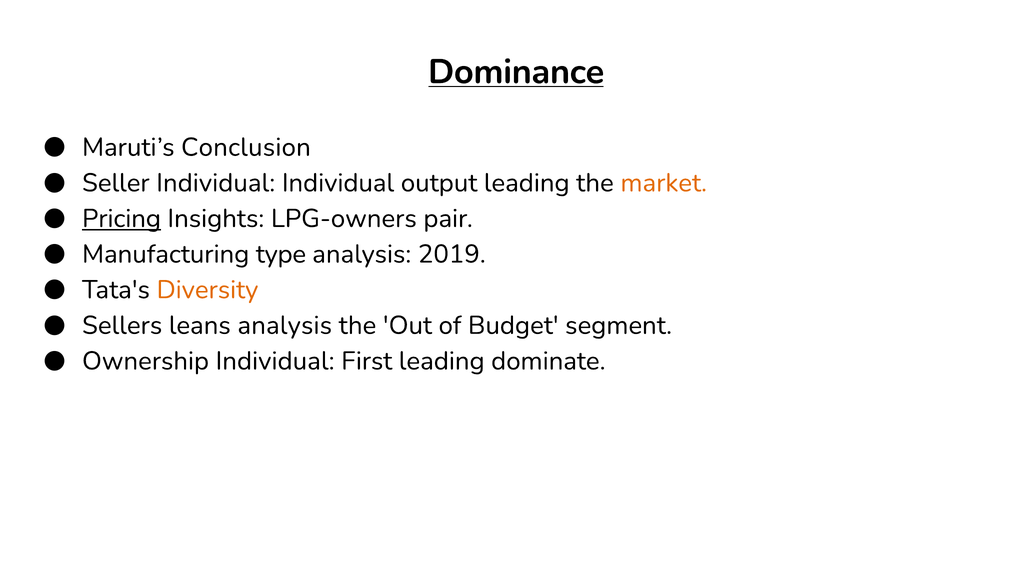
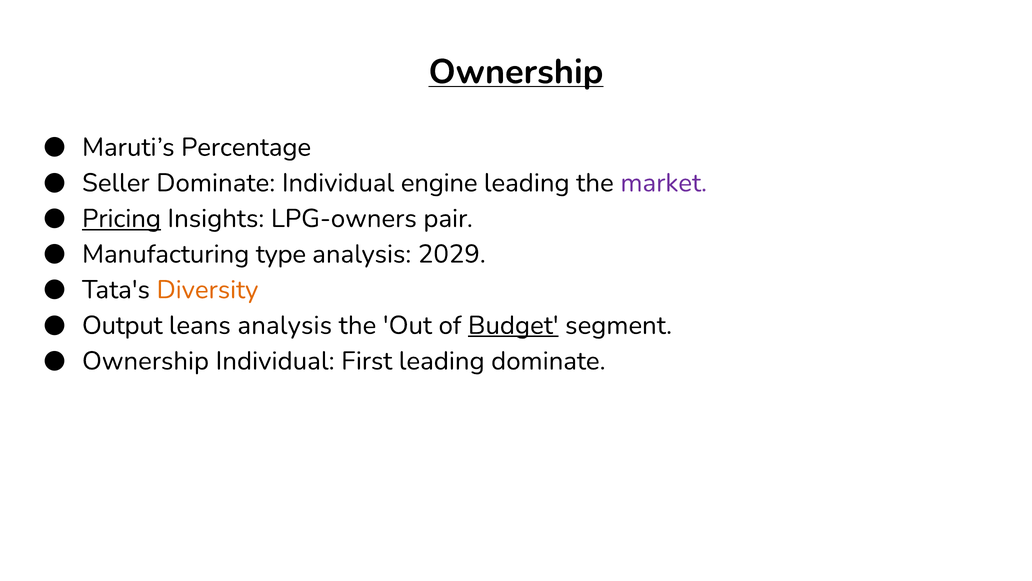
Dominance: Dominance -> Ownership (516, 72)
Conclusion: Conclusion -> Percentage (246, 147)
Seller Individual: Individual -> Dominate (216, 183)
output: output -> engine (439, 183)
market colour: orange -> purple (664, 183)
2019: 2019 -> 2029 (452, 254)
Sellers: Sellers -> Output (122, 325)
Budget underline: none -> present (513, 325)
